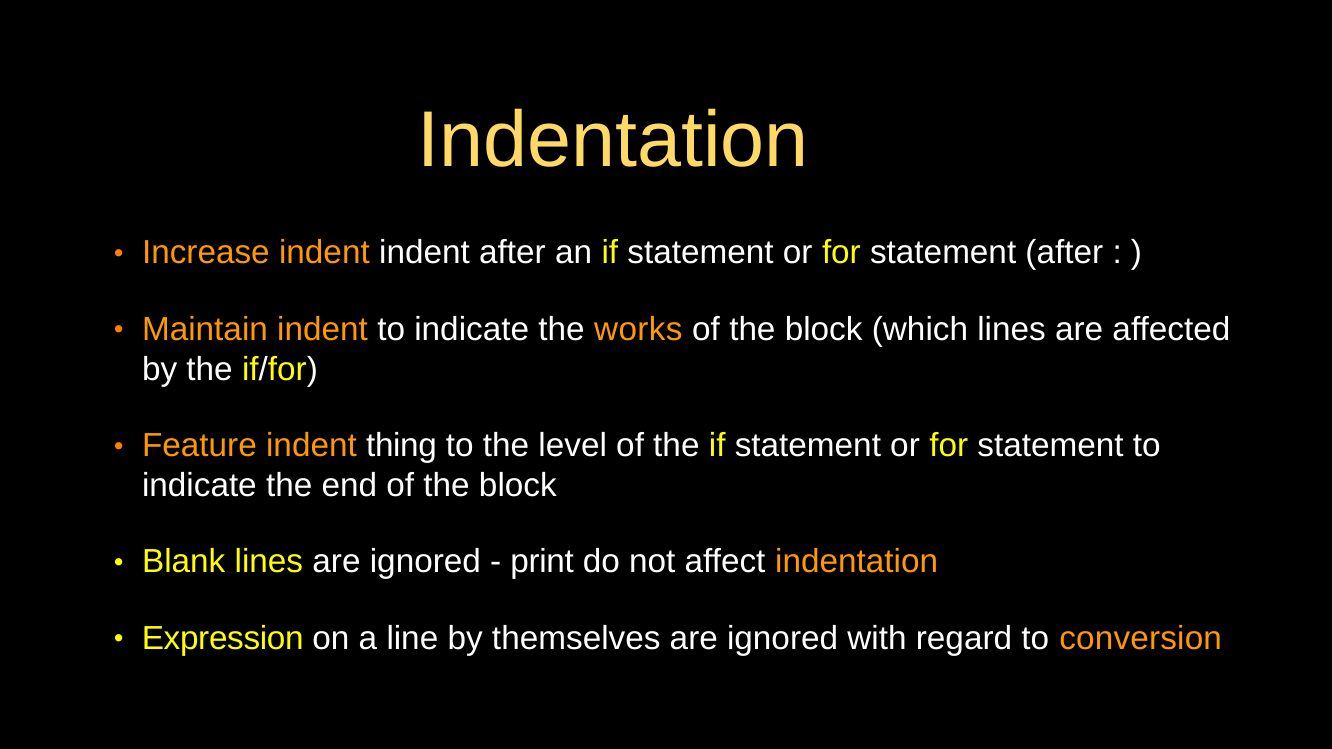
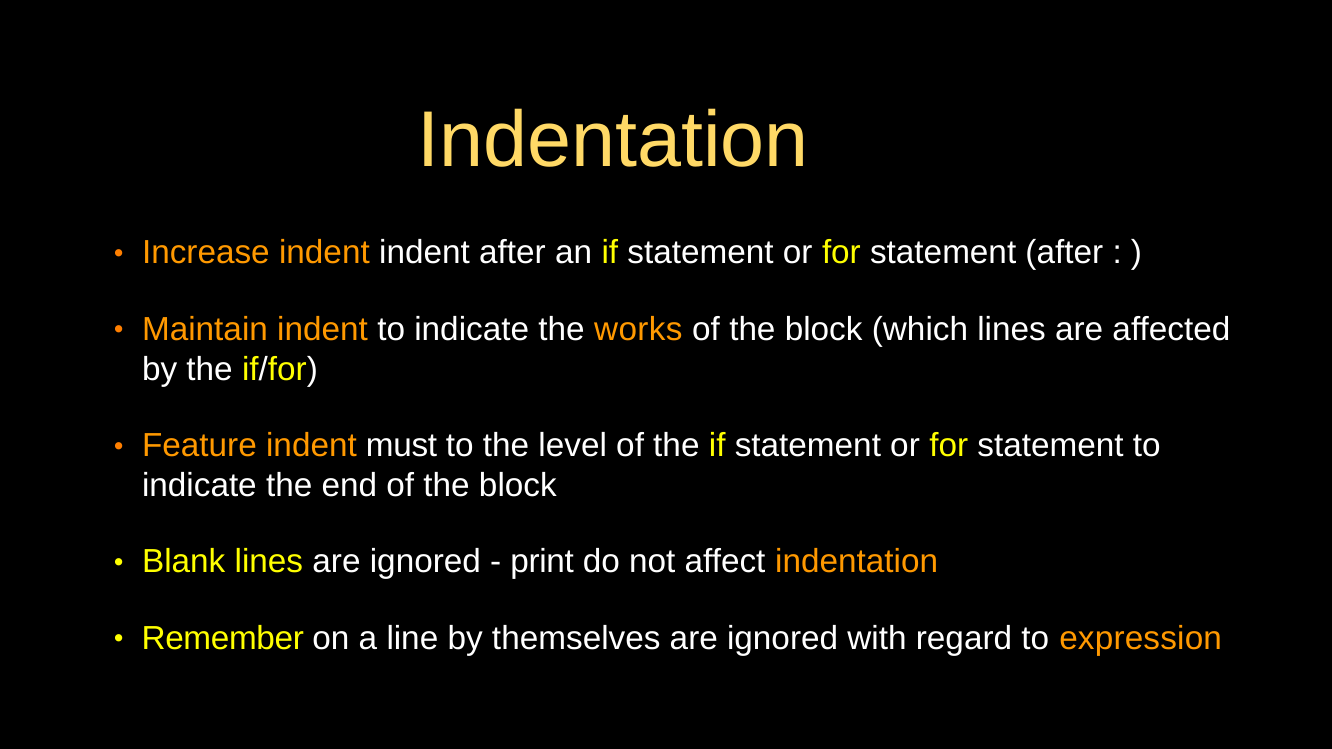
thing: thing -> must (402, 446)
Expression: Expression -> Remember (223, 639)
conversion: conversion -> expression (1141, 639)
